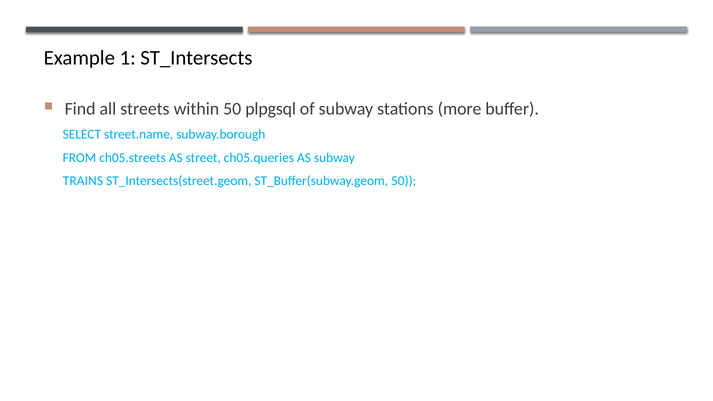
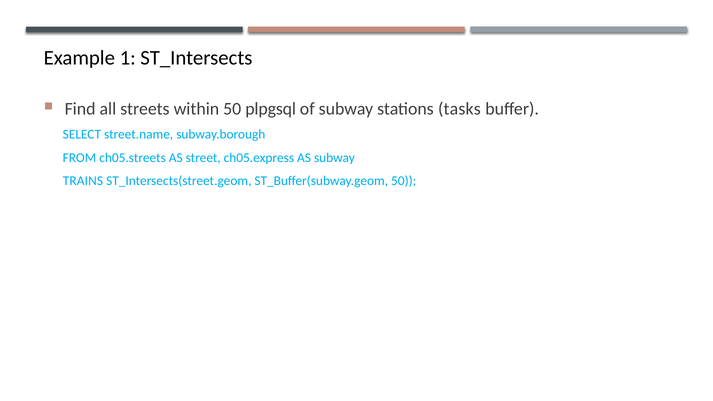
more: more -> tasks (459, 109)
ch05.queries: ch05.queries -> ch05.express (259, 158)
